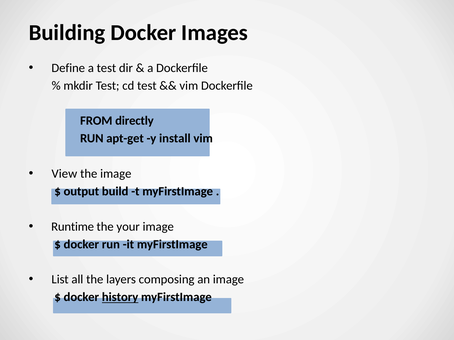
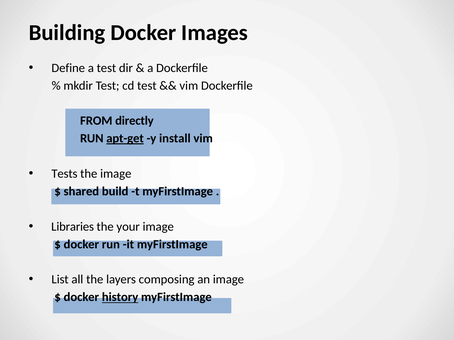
apt-get underline: none -> present (125, 139)
View: View -> Tests (64, 174)
output: output -> shared (81, 192)
Runtime: Runtime -> Libraries (73, 227)
